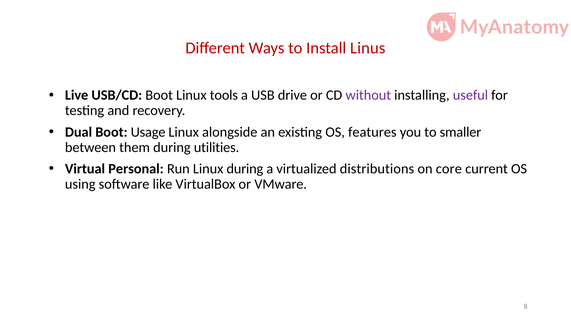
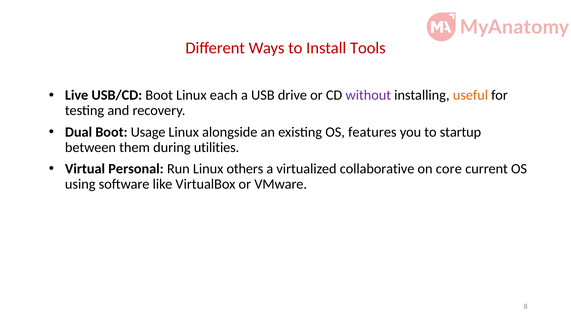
Linus: Linus -> Tools (368, 48)
tools: tools -> each (224, 95)
useful colour: purple -> orange (470, 95)
smaller: smaller -> startup (460, 132)
Linux during: during -> others (245, 169)
distributions: distributions -> collaborative (377, 169)
